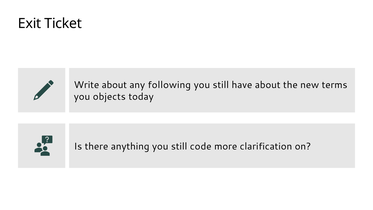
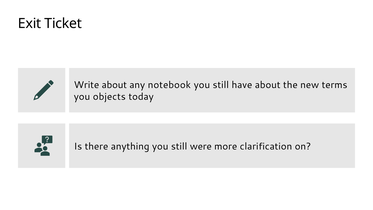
following: following -> notebook (169, 85)
code: code -> were (201, 146)
